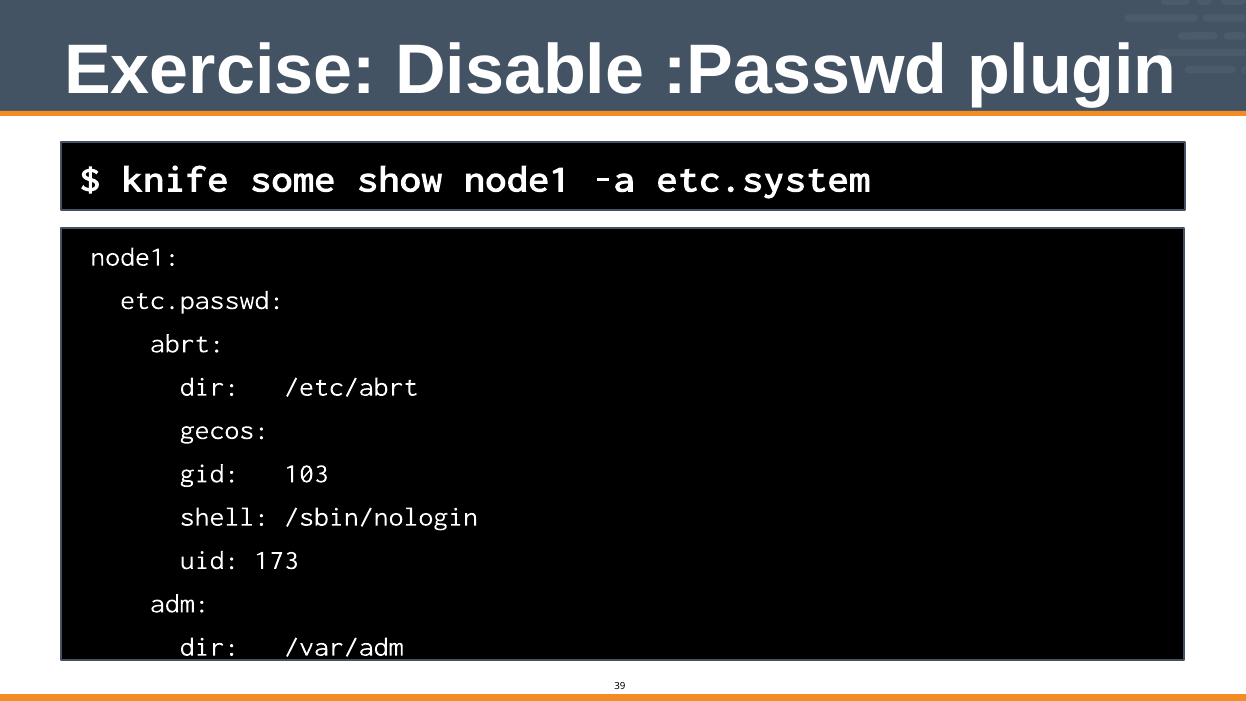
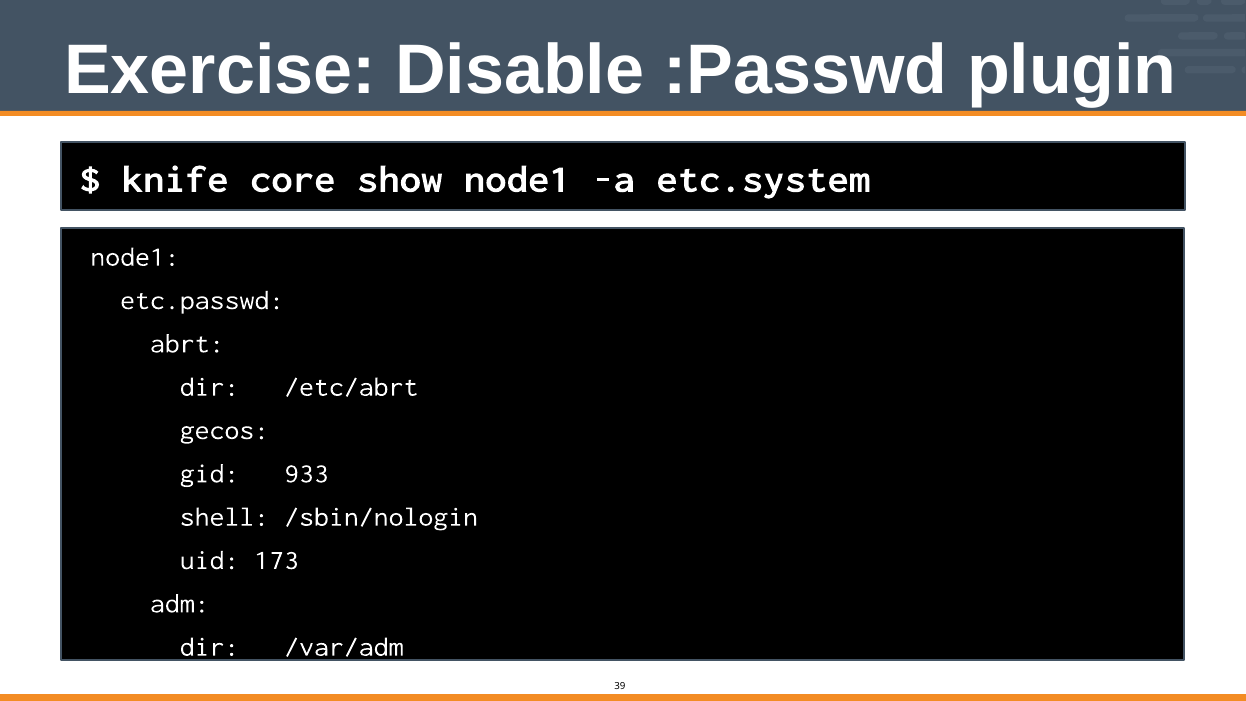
some: some -> core (293, 179)
103: 103 -> 933 (307, 473)
